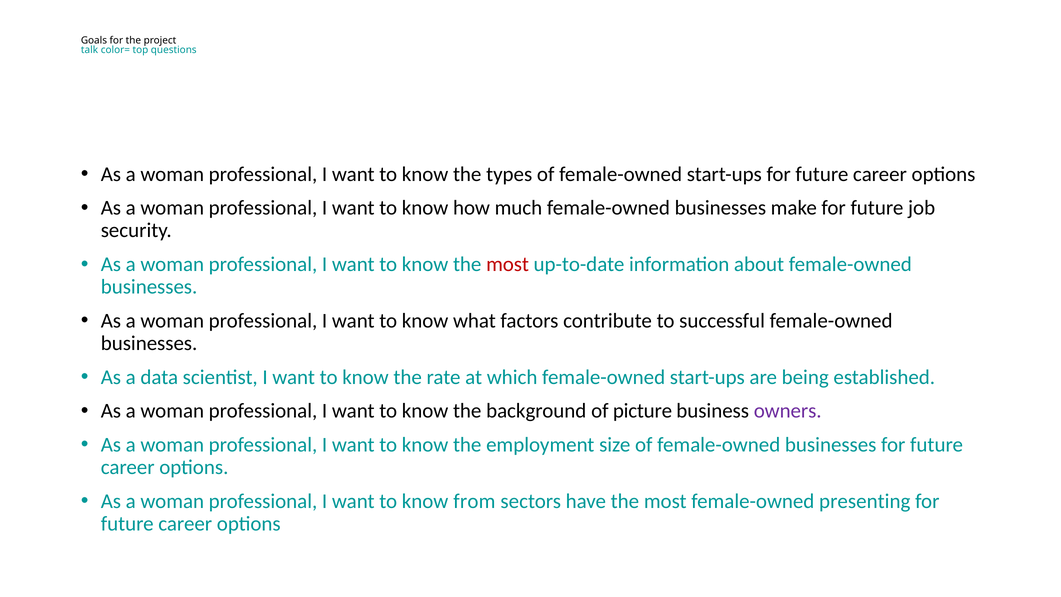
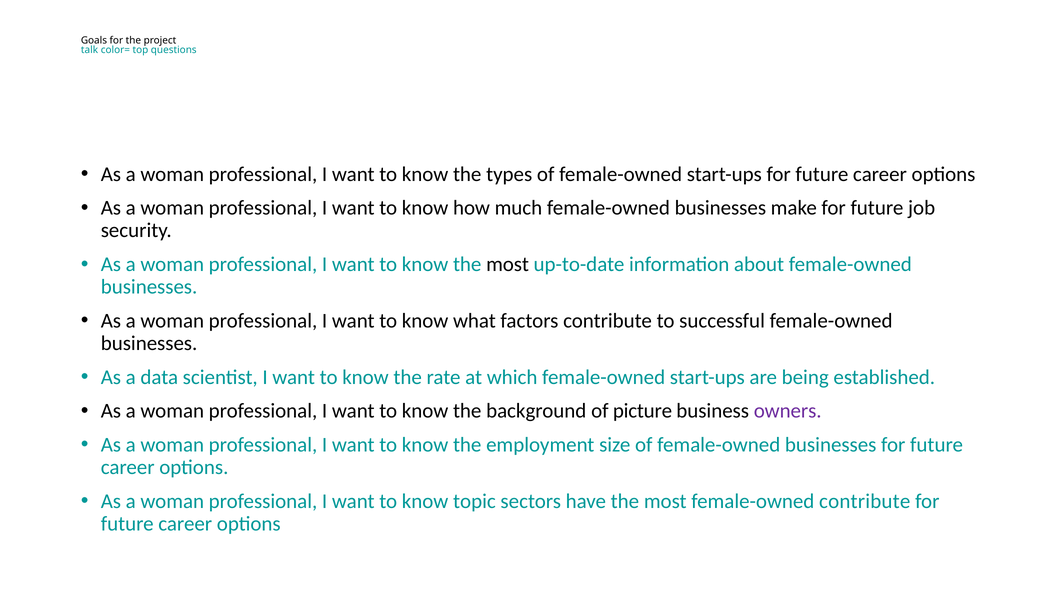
most colour: red -> black (508, 264)
from: from -> topic (474, 501)
female-owned presenting: presenting -> contribute (865, 501)
